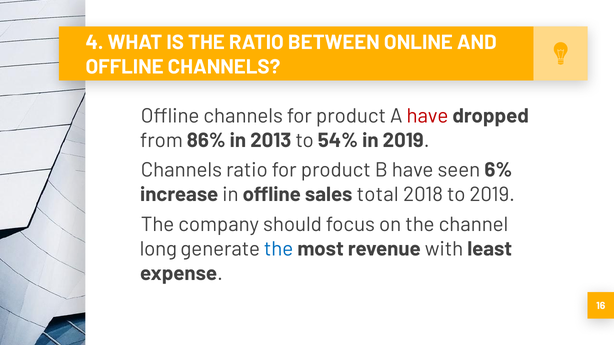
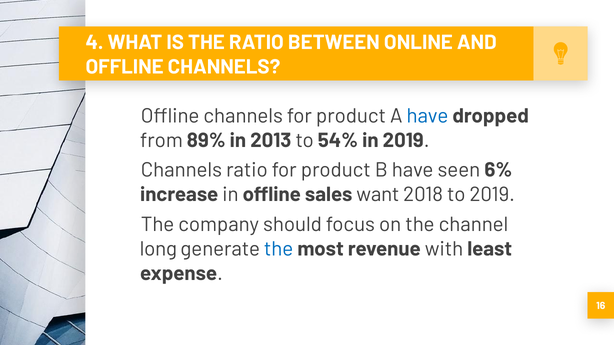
have colour: red -> blue (427, 116)
86%: 86% -> 89% (206, 141)
total: total -> want (378, 195)
